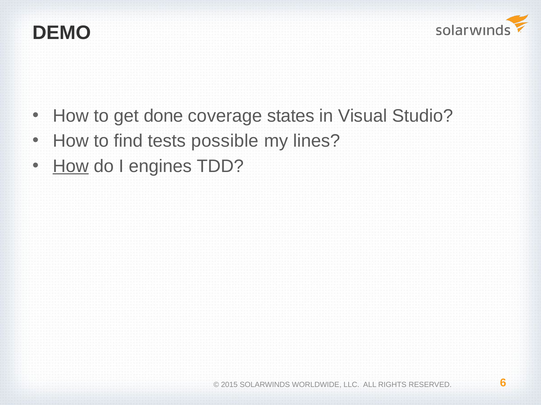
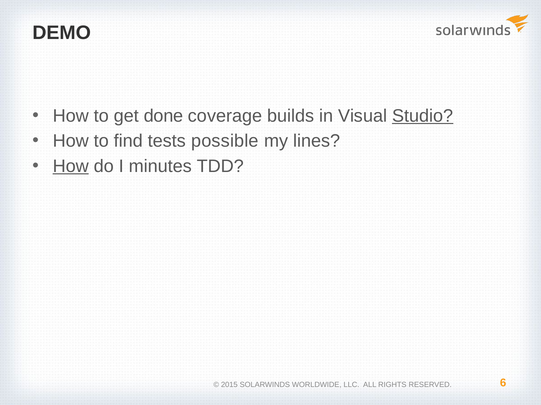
states: states -> builds (291, 116)
Studio underline: none -> present (423, 116)
engines: engines -> minutes (160, 166)
